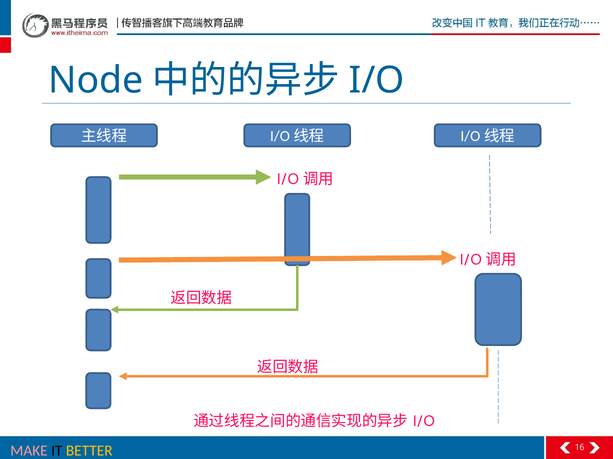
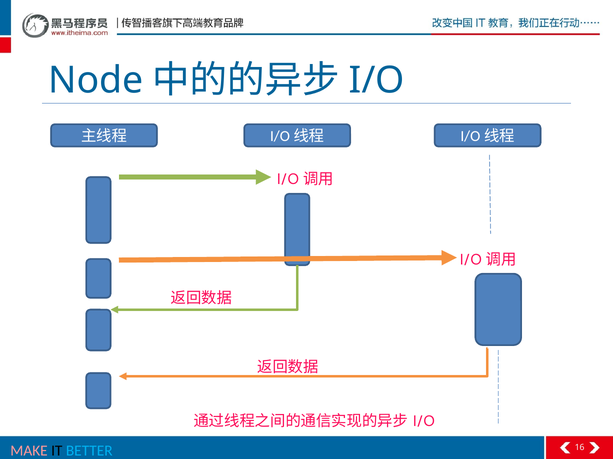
BETTER colour: yellow -> light blue (89, 451)
